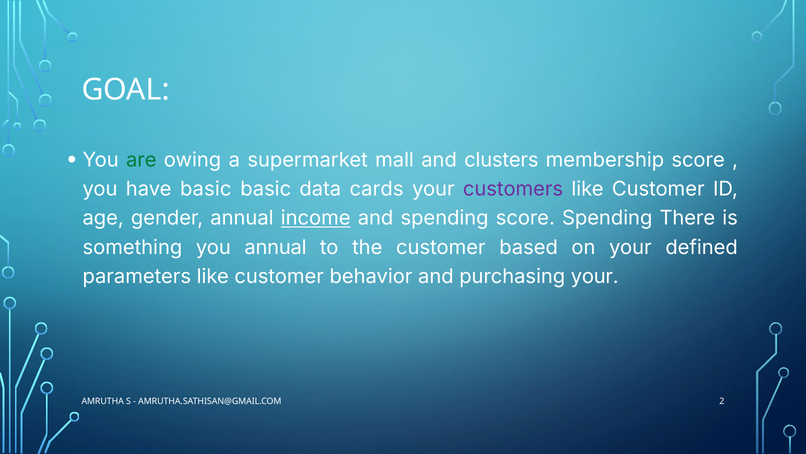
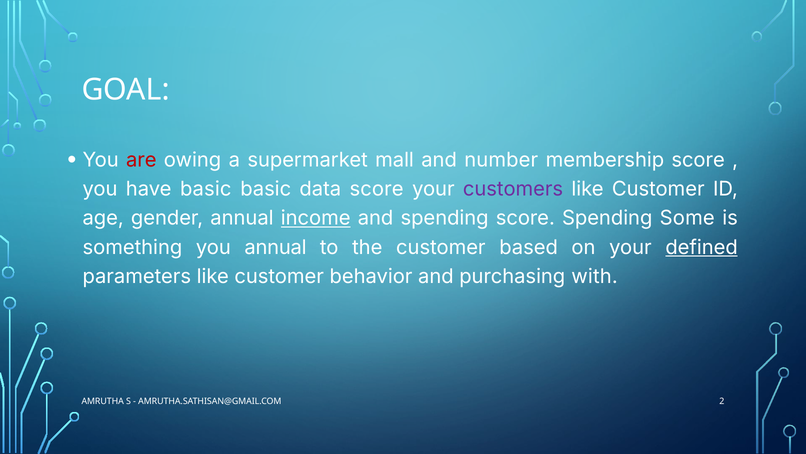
are colour: green -> red (141, 160)
clusters: clusters -> number (501, 160)
data cards: cards -> score (377, 189)
There: There -> Some (687, 218)
defined underline: none -> present (702, 247)
purchasing your: your -> with (595, 276)
